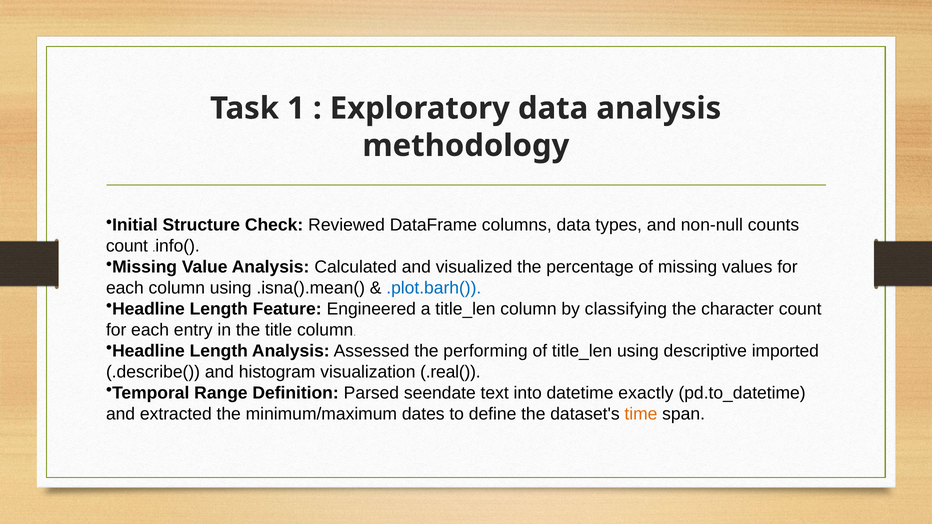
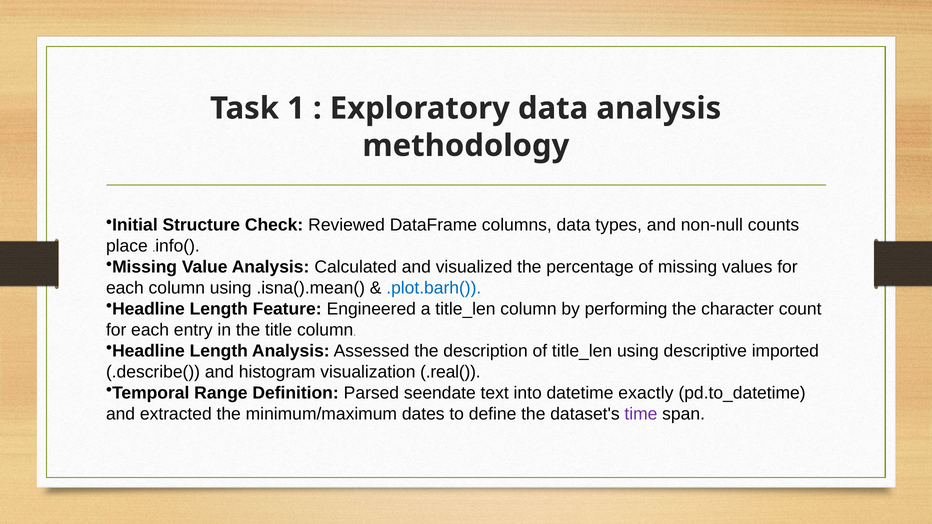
count: count -> place (127, 246)
classifying: classifying -> performing (626, 309)
performing: performing -> description (486, 351)
time colour: orange -> purple (641, 414)
